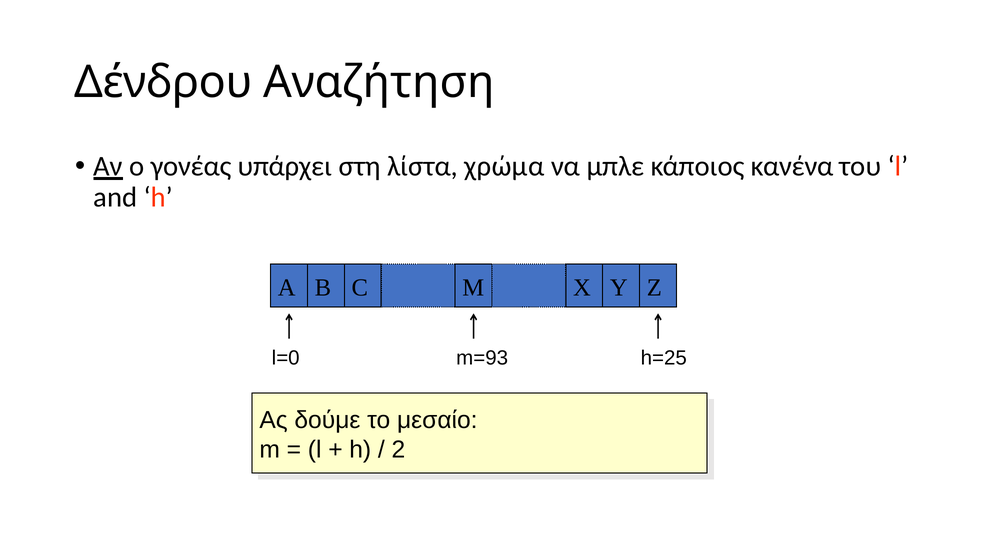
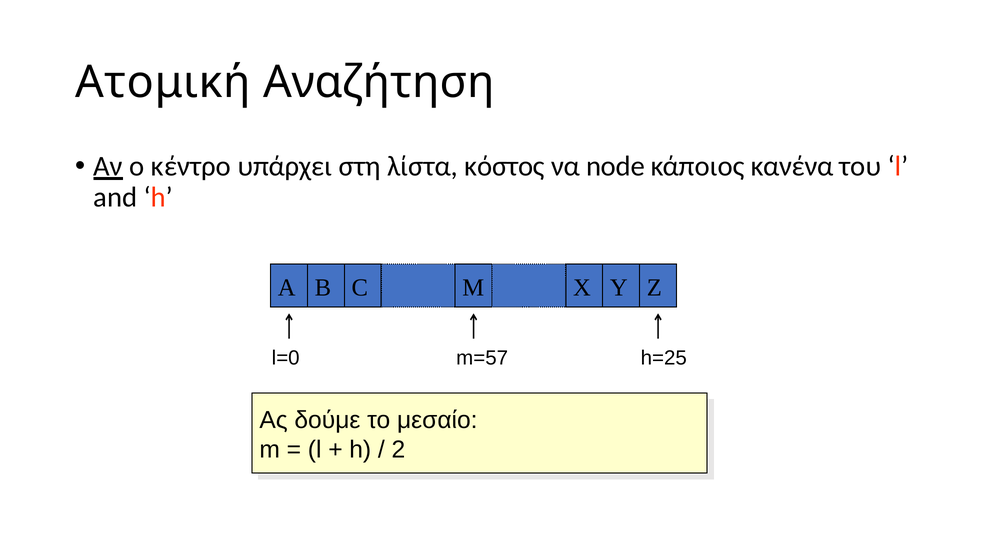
Δένδρου: Δένδρου -> Ατομική (163, 83)
γονέας: γονέας -> κέντρο (191, 166)
χρώμα: χρώμα -> κόστος (505, 166)
μπλε: μπλε -> node (616, 166)
m=93: m=93 -> m=57 (482, 358)
